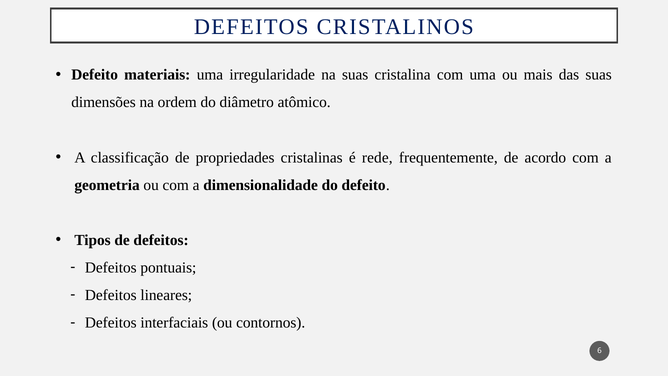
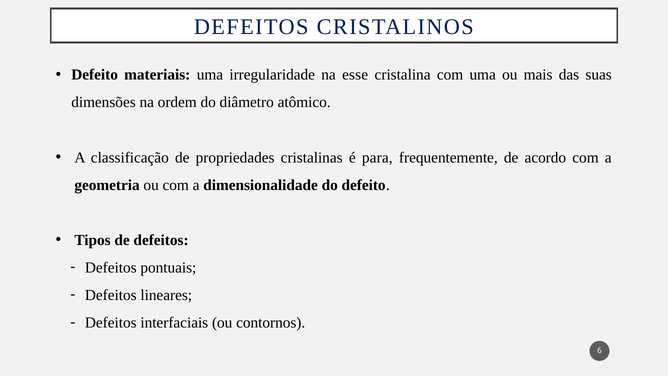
na suas: suas -> esse (355, 75)
rede: rede -> para (377, 157)
